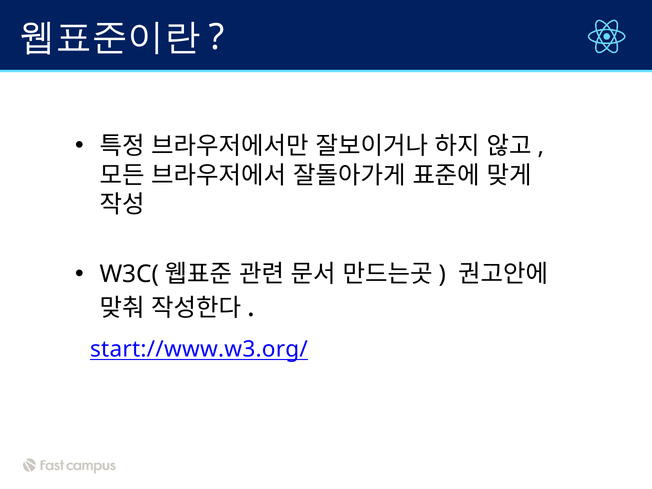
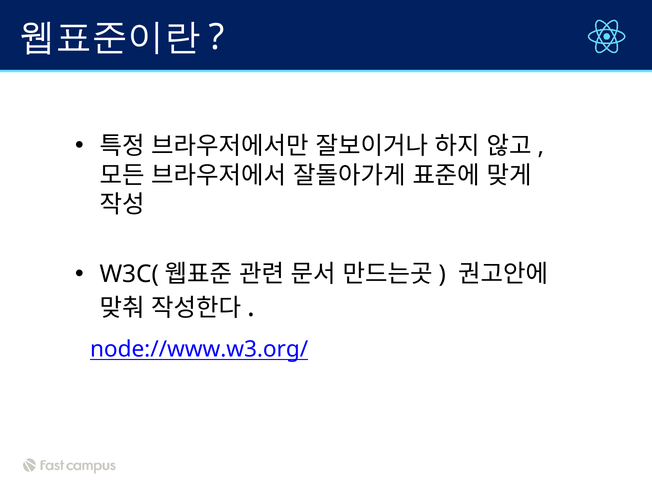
start://www.w3.org/: start://www.w3.org/ -> node://www.w3.org/ (199, 349)
